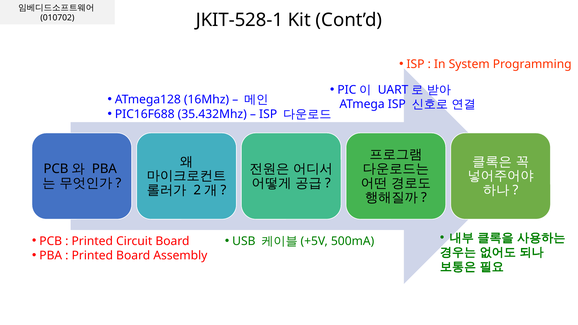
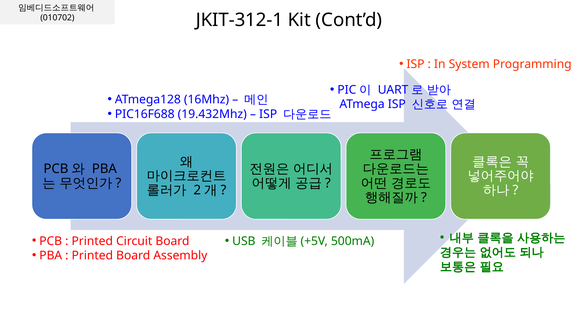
JKIT-528-1: JKIT-528-1 -> JKIT-312-1 (239, 20)
35.432Mhz: 35.432Mhz -> 19.432Mhz (212, 114)
